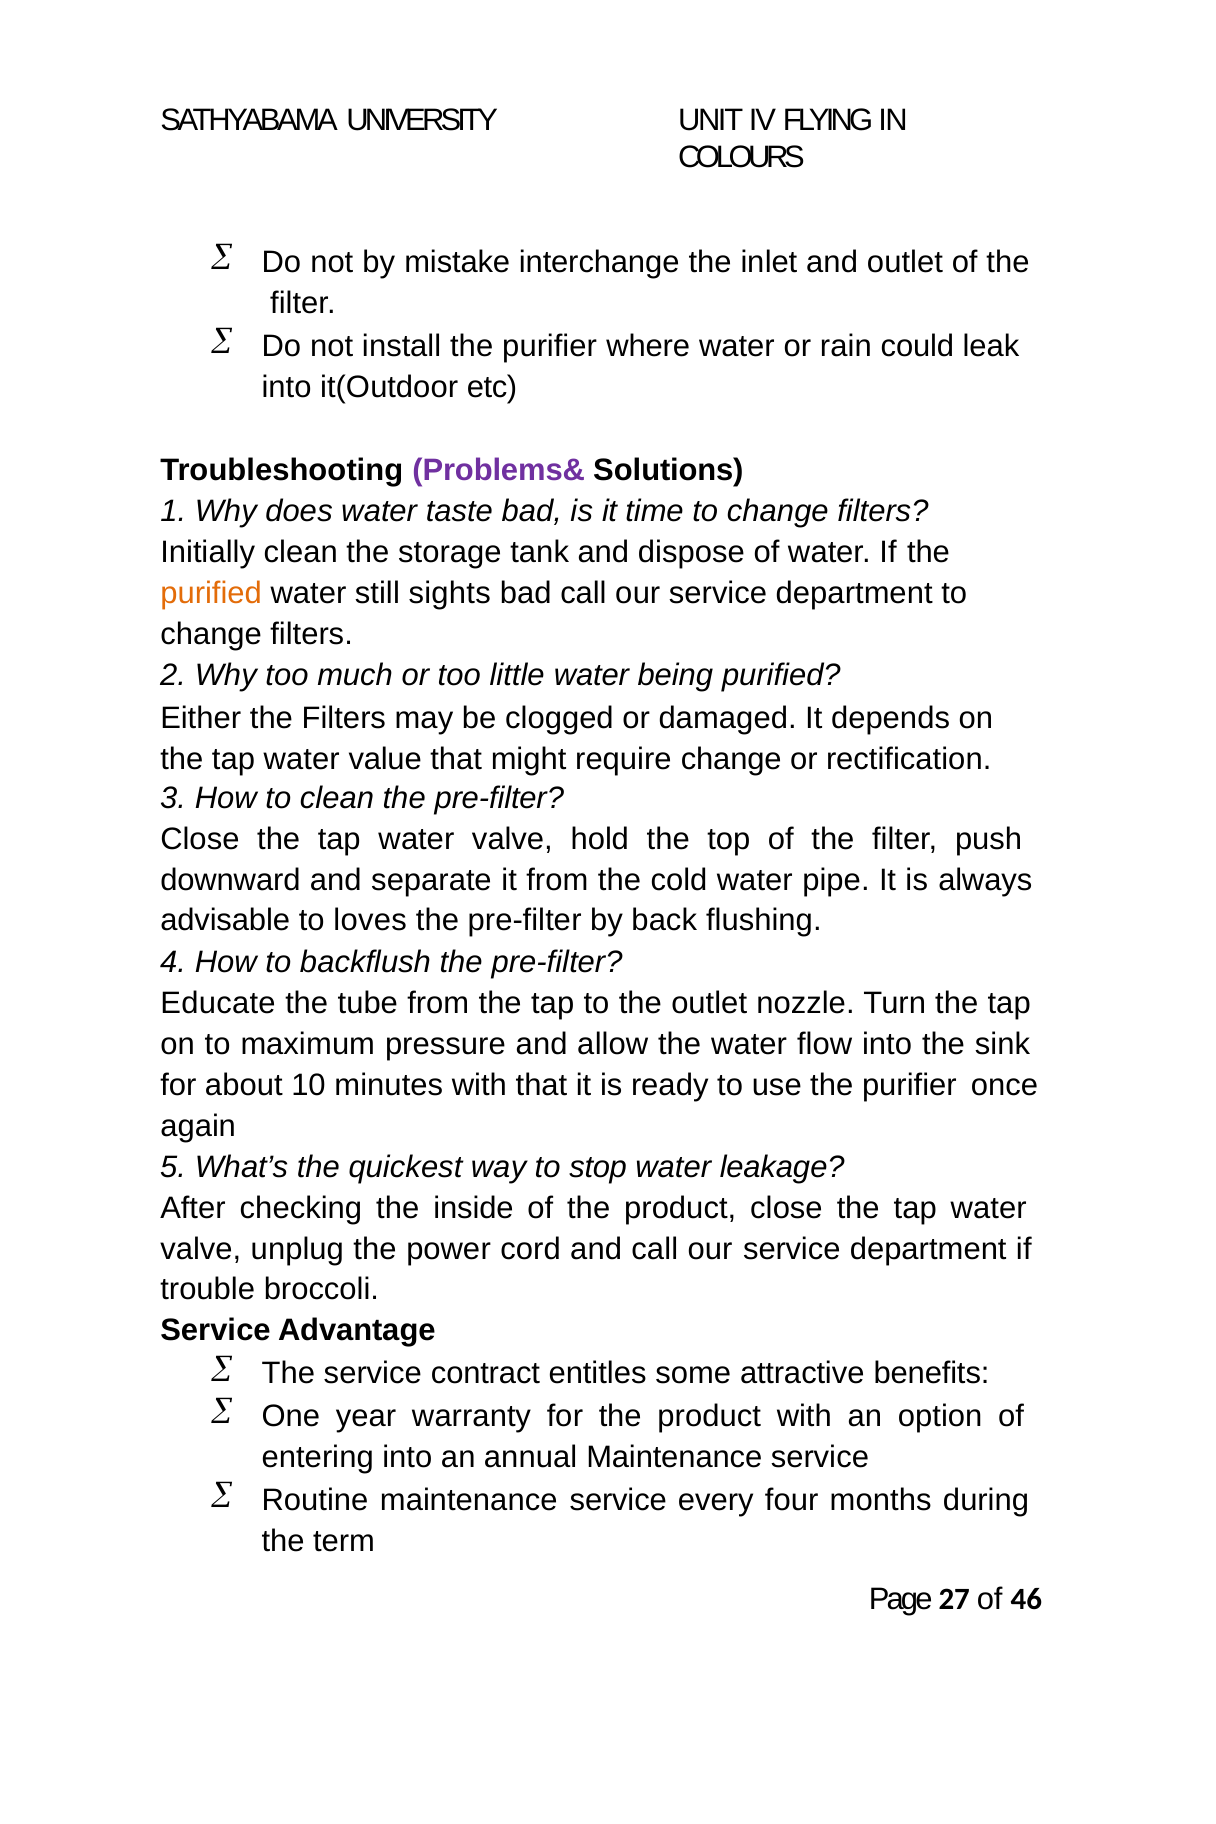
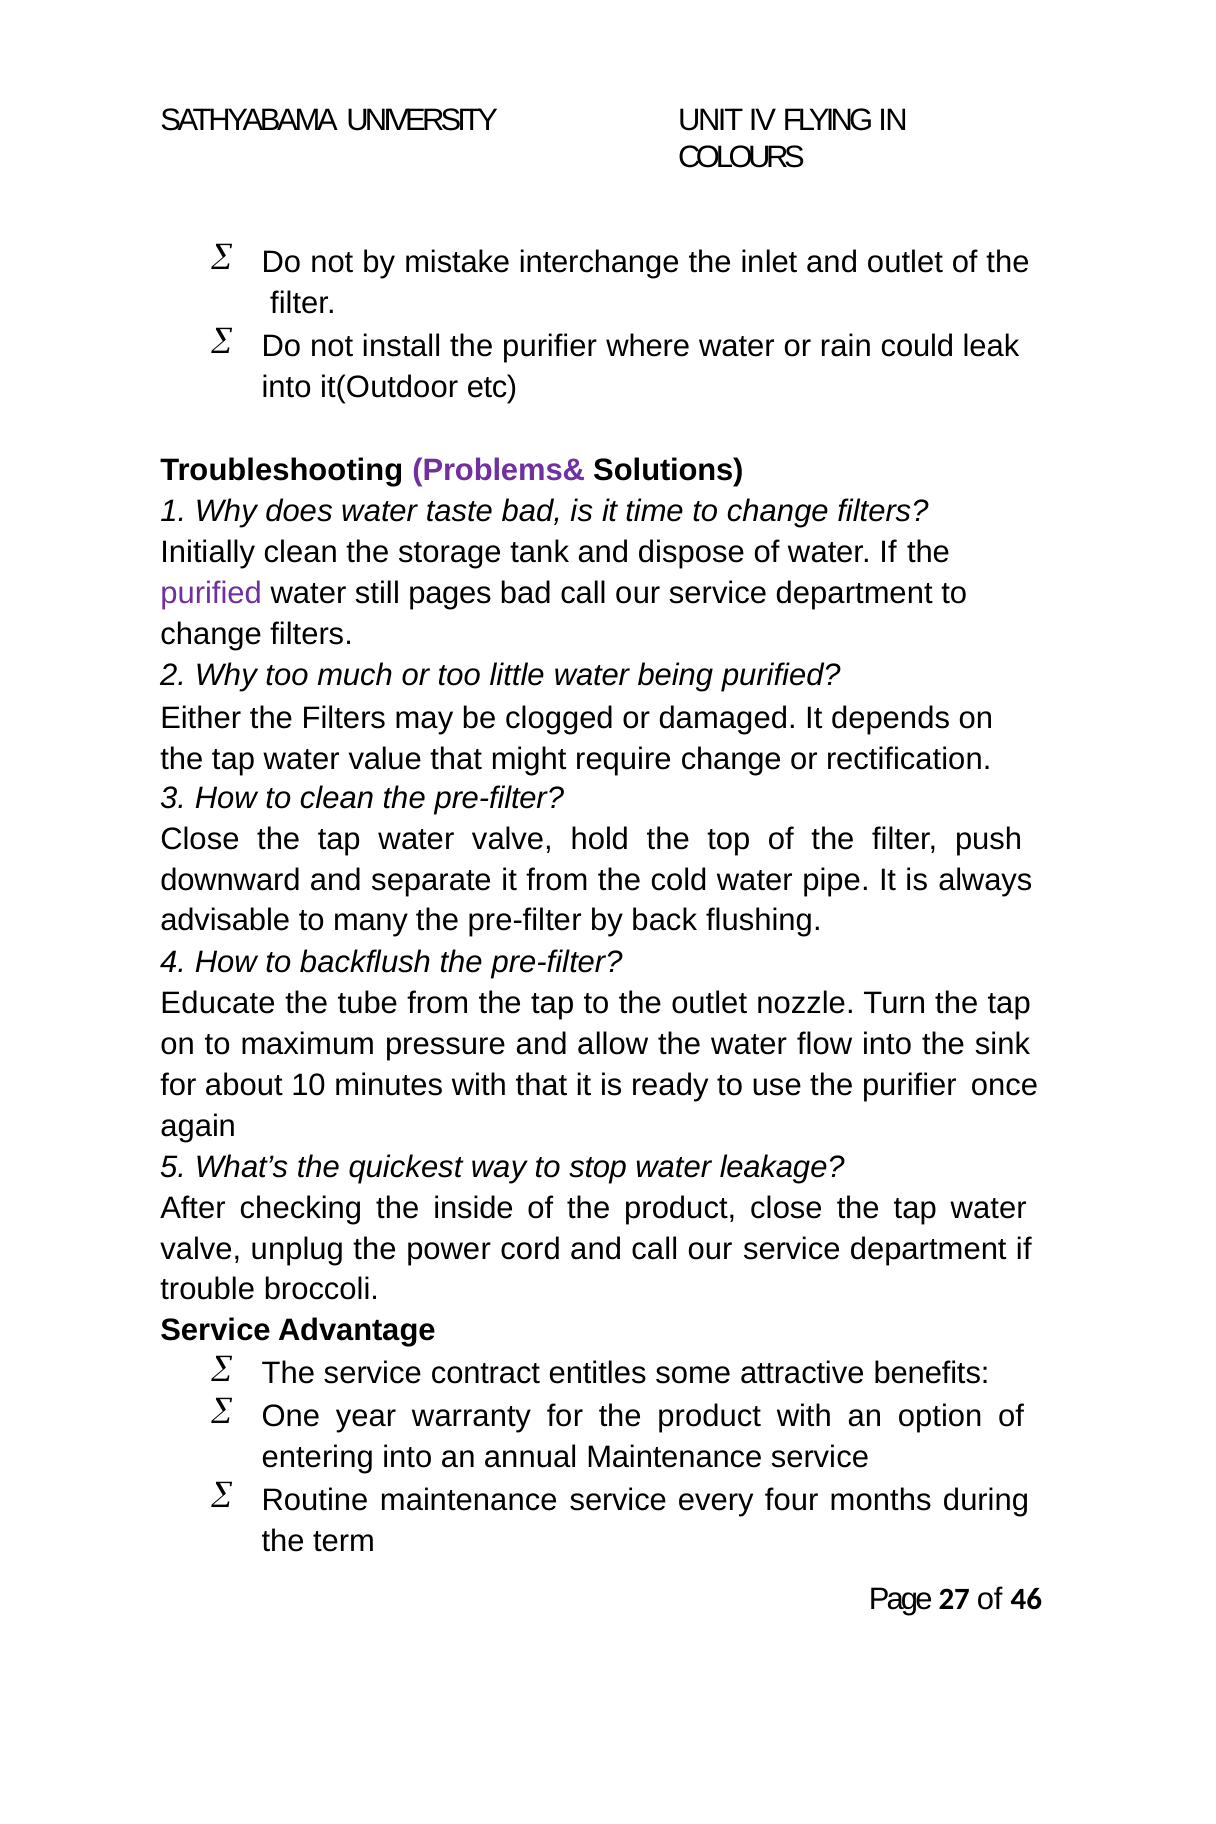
purified colour: orange -> purple (211, 593)
sights: sights -> pages (450, 593)
loves: loves -> many (370, 921)
